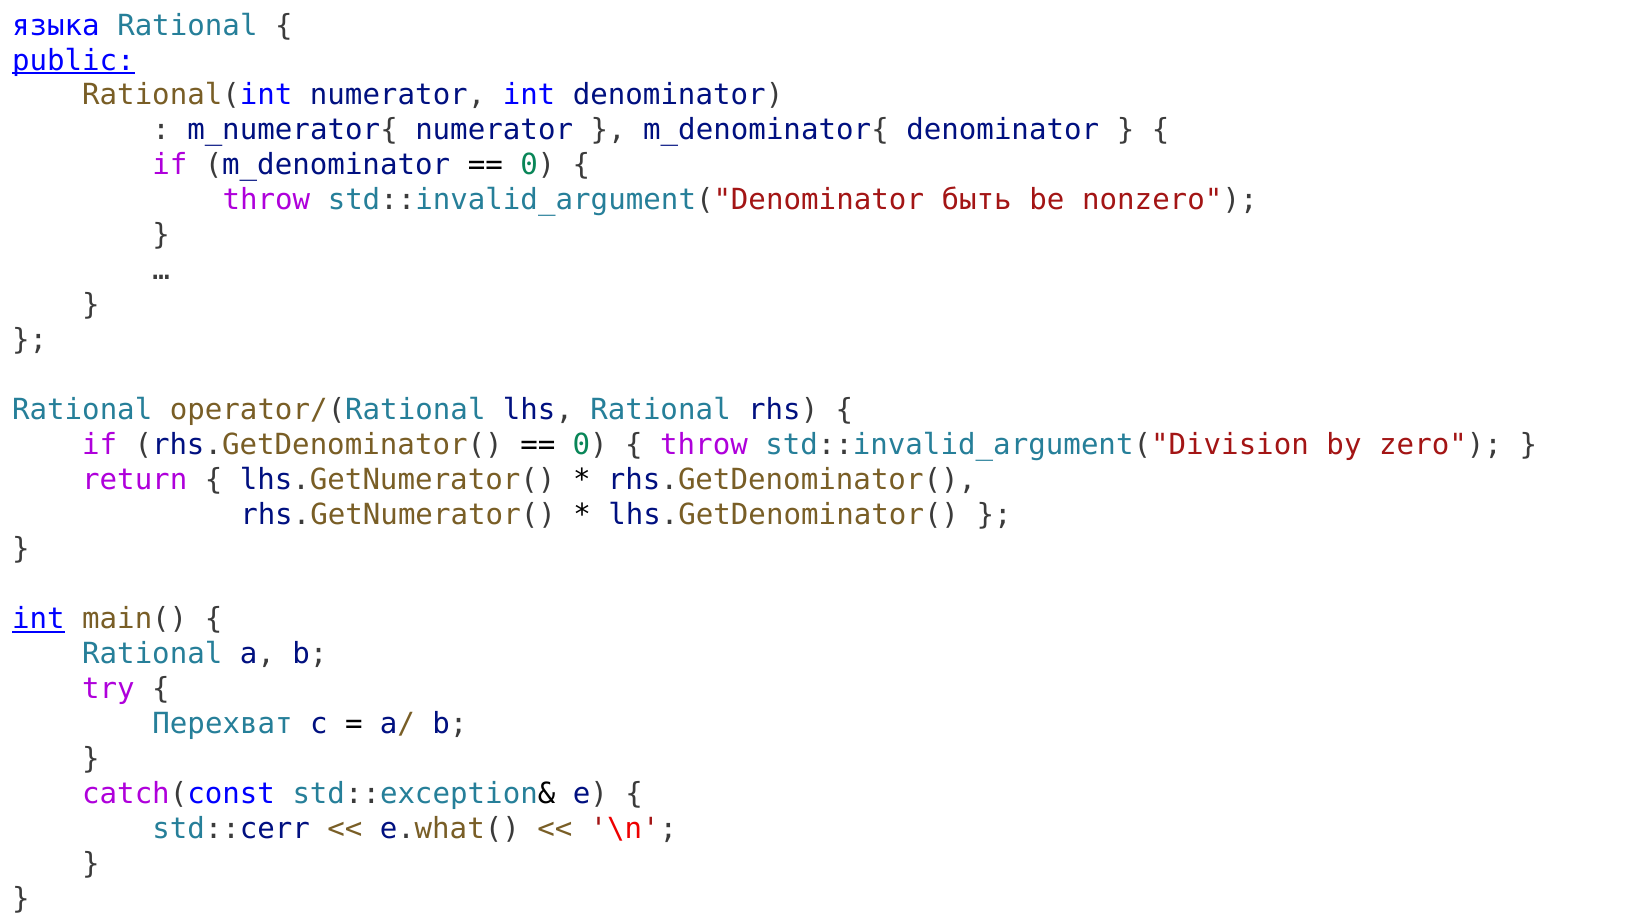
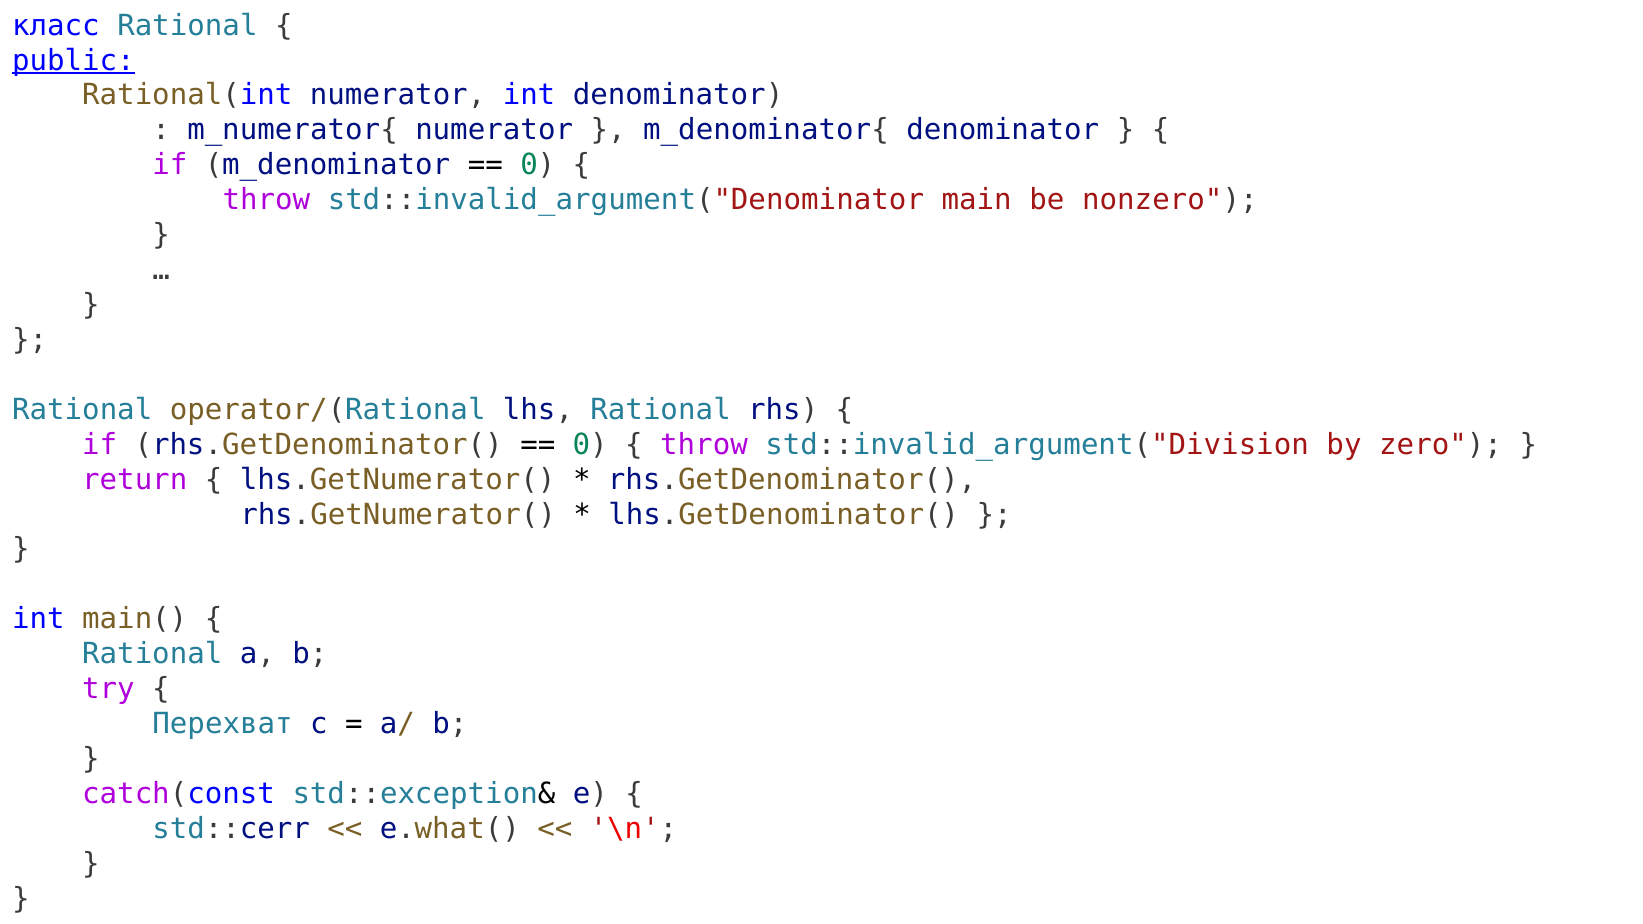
языка: языка -> класс (56, 26)
быть: быть -> main (977, 200)
int underline: present -> none (38, 619)
